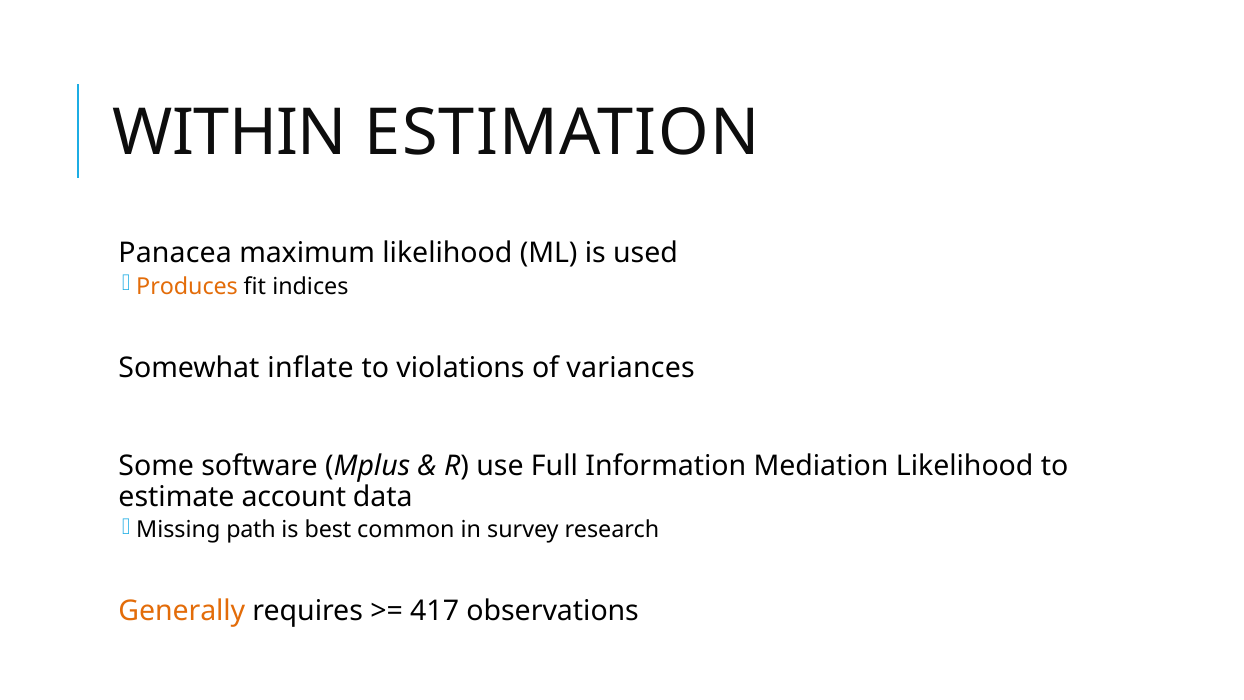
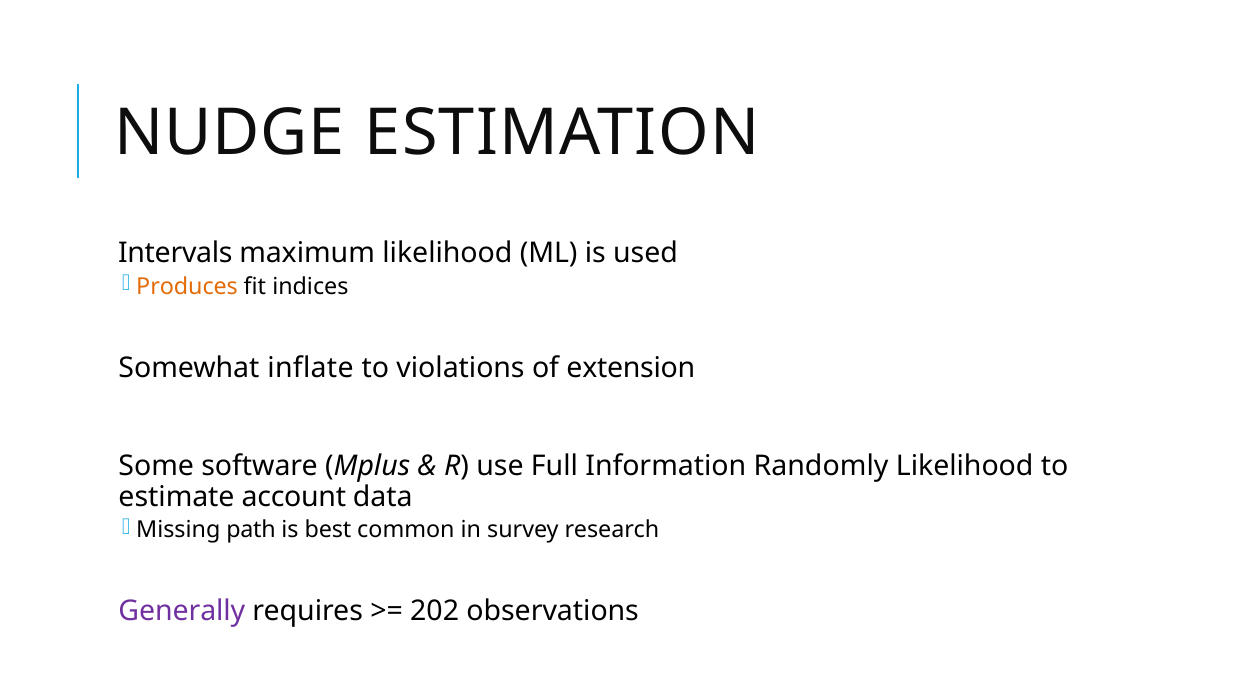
WITHIN: WITHIN -> NUDGE (229, 133)
Panacea: Panacea -> Intervals (175, 253)
variances: variances -> extension (631, 368)
Mediation: Mediation -> Randomly (821, 466)
Generally colour: orange -> purple (182, 611)
417: 417 -> 202 (435, 611)
